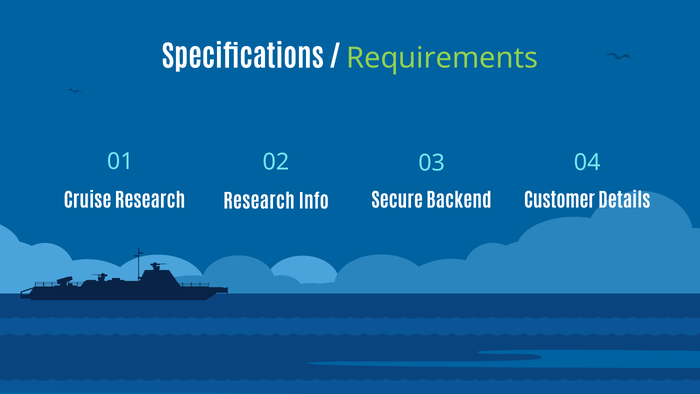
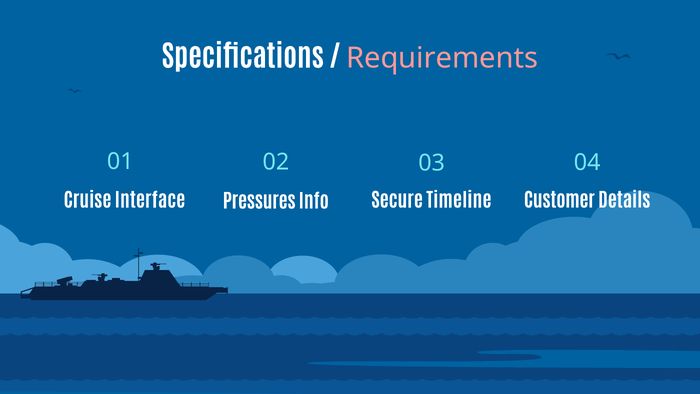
Requirements colour: light green -> pink (442, 58)
Cruise Research: Research -> Interface (150, 201)
Backend: Backend -> Timeline (459, 201)
Research: Research -> Pressures (259, 202)
